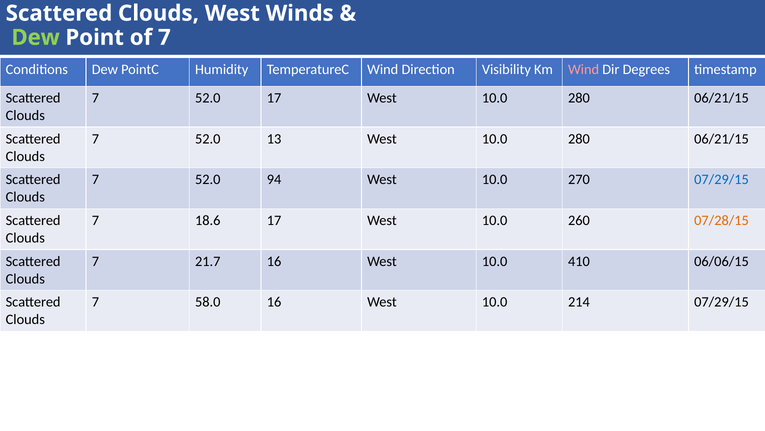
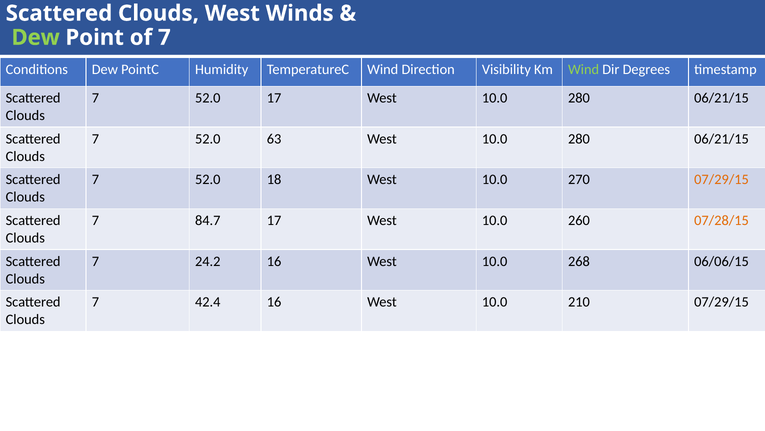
Wind colour: pink -> light green (584, 69)
13: 13 -> 63 (274, 139)
94: 94 -> 18 (274, 179)
07/29/15 colour: blue -> orange (722, 179)
18.6: 18.6 -> 84.7 (208, 220)
21.7: 21.7 -> 24.2 (208, 261)
410: 410 -> 268 (579, 261)
58.0: 58.0 -> 42.4 (208, 302)
214: 214 -> 210 (579, 302)
